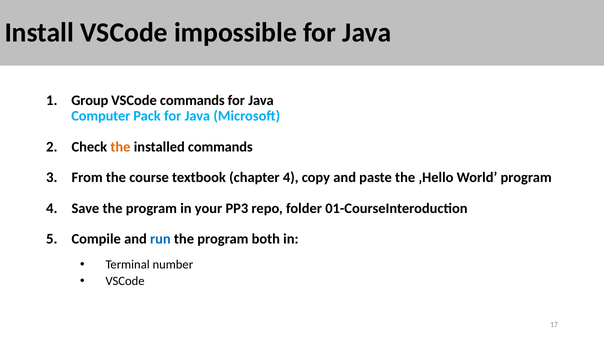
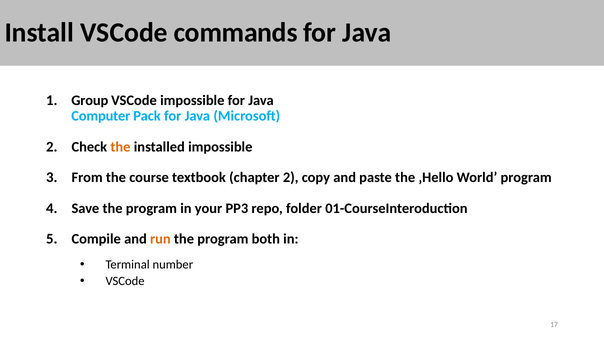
impossible: impossible -> commands (236, 33)
VSCode commands: commands -> impossible (192, 100)
installed commands: commands -> impossible (220, 147)
chapter 4: 4 -> 2 (291, 177)
run colour: blue -> orange (160, 239)
